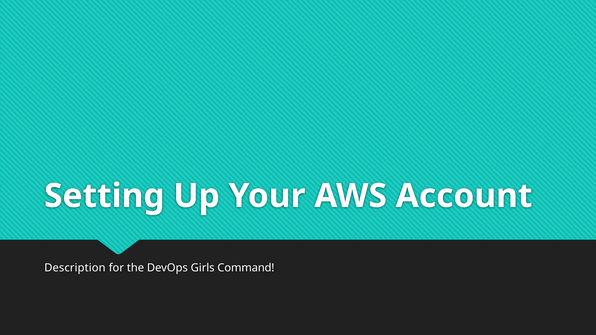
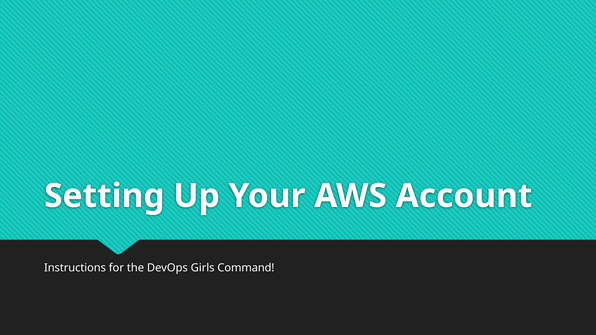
Description: Description -> Instructions (75, 268)
